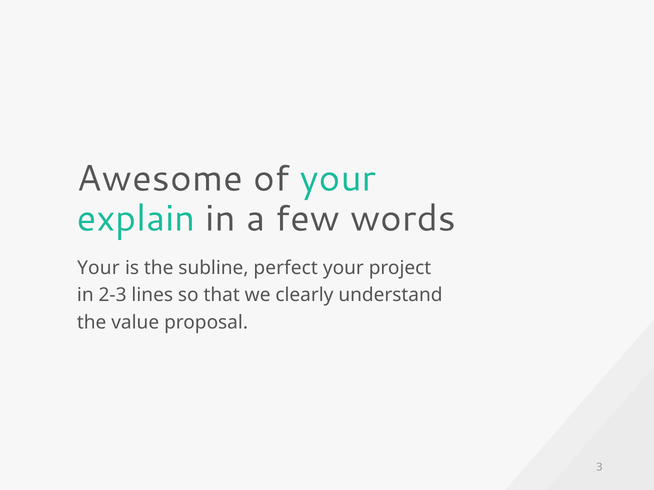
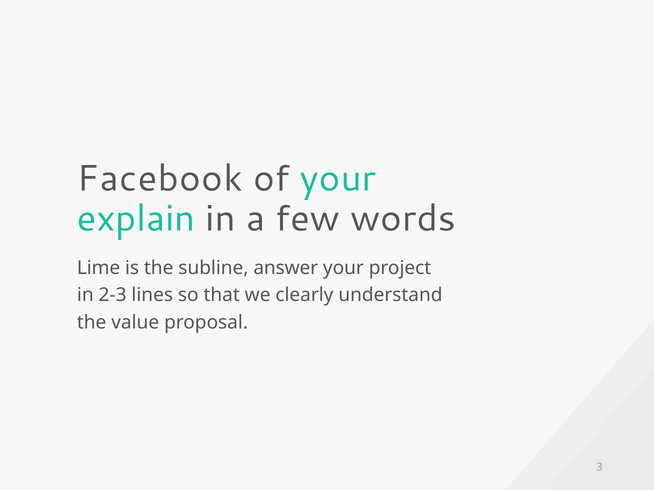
Awesome: Awesome -> Facebook (160, 179)
Your: Your -> Lime (99, 268)
perfect: perfect -> answer (286, 268)
